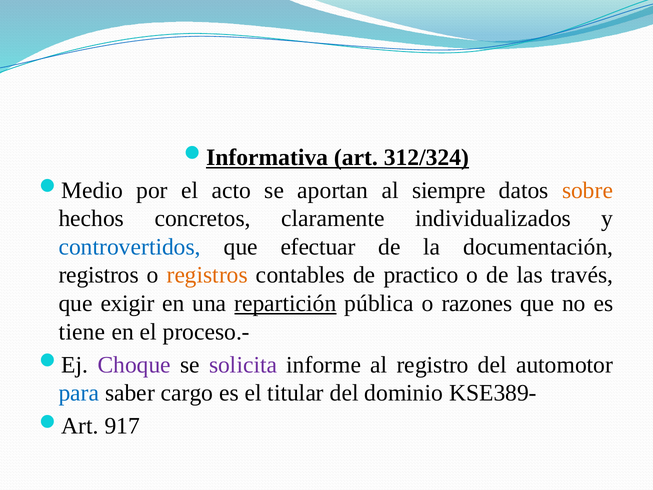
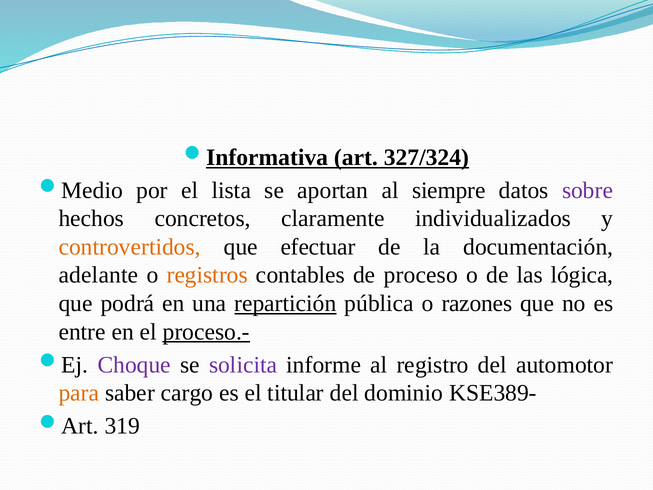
312/324: 312/324 -> 327/324 (426, 157)
acto: acto -> lista (231, 190)
sobre colour: orange -> purple (588, 190)
controvertidos colour: blue -> orange (130, 247)
registros: registros -> adelante (99, 275)
practico: practico -> proceso (421, 275)
través: través -> lógica (582, 275)
exigir: exigir -> podrá (127, 303)
tiene: tiene -> entre (82, 332)
proceso.- underline: none -> present (206, 332)
para colour: blue -> orange (79, 393)
917: 917 -> 319 (122, 426)
